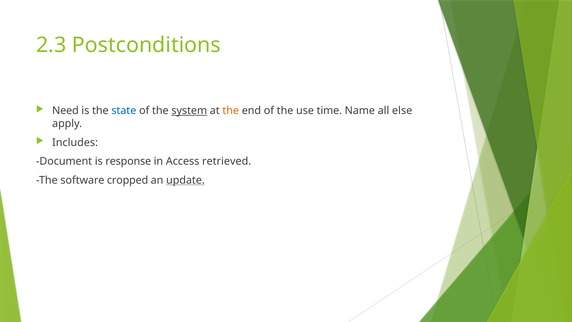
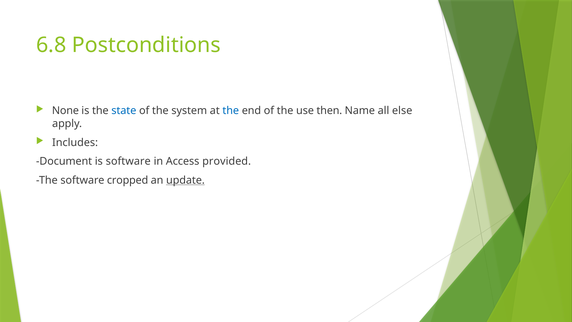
2.3: 2.3 -> 6.8 (51, 45)
Need: Need -> None (65, 111)
system underline: present -> none (189, 111)
the colour: orange -> blue (231, 111)
time: time -> then (329, 111)
is response: response -> software (128, 161)
retrieved: retrieved -> provided (227, 161)
